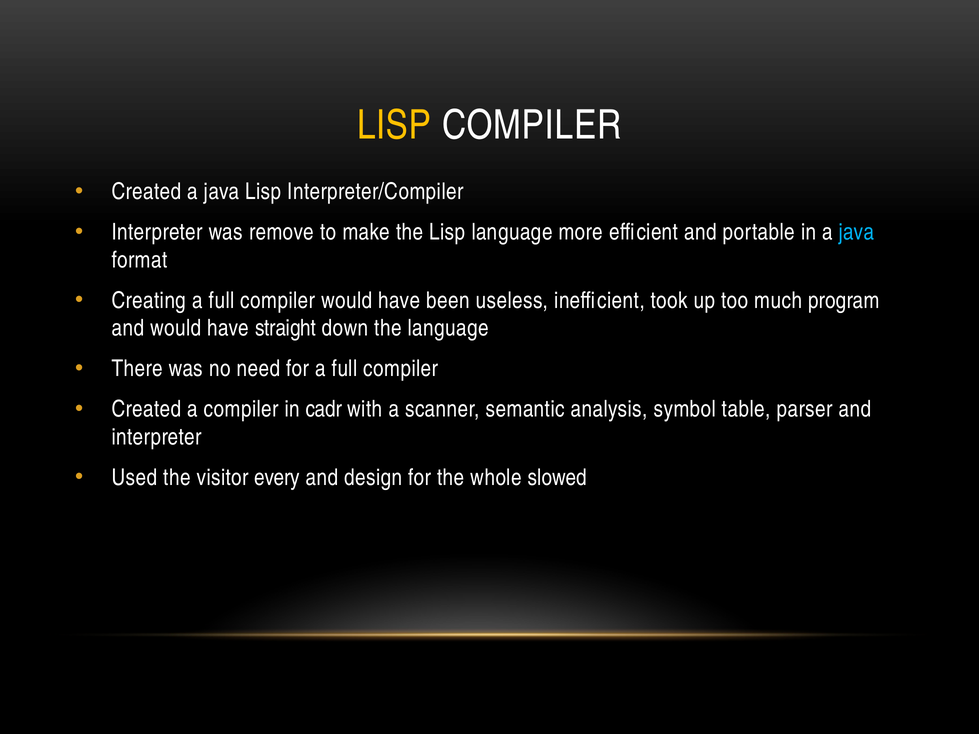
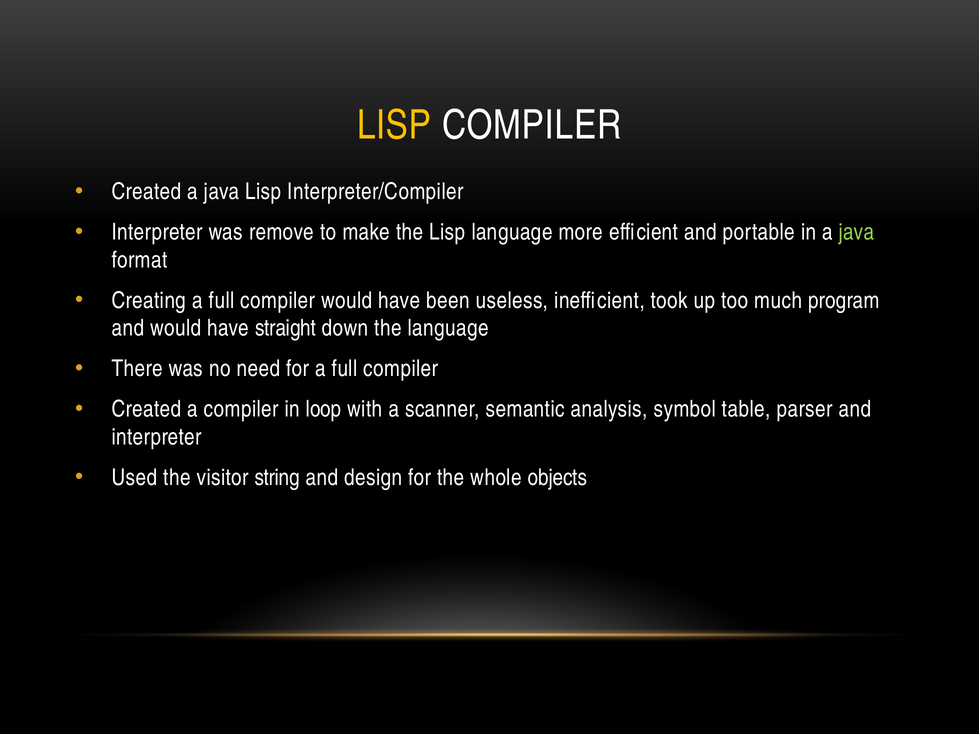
java colour: light blue -> light green (856, 232)
cadr: cadr -> loop (324, 409)
every: every -> string (277, 478)
slowed: slowed -> objects (557, 478)
